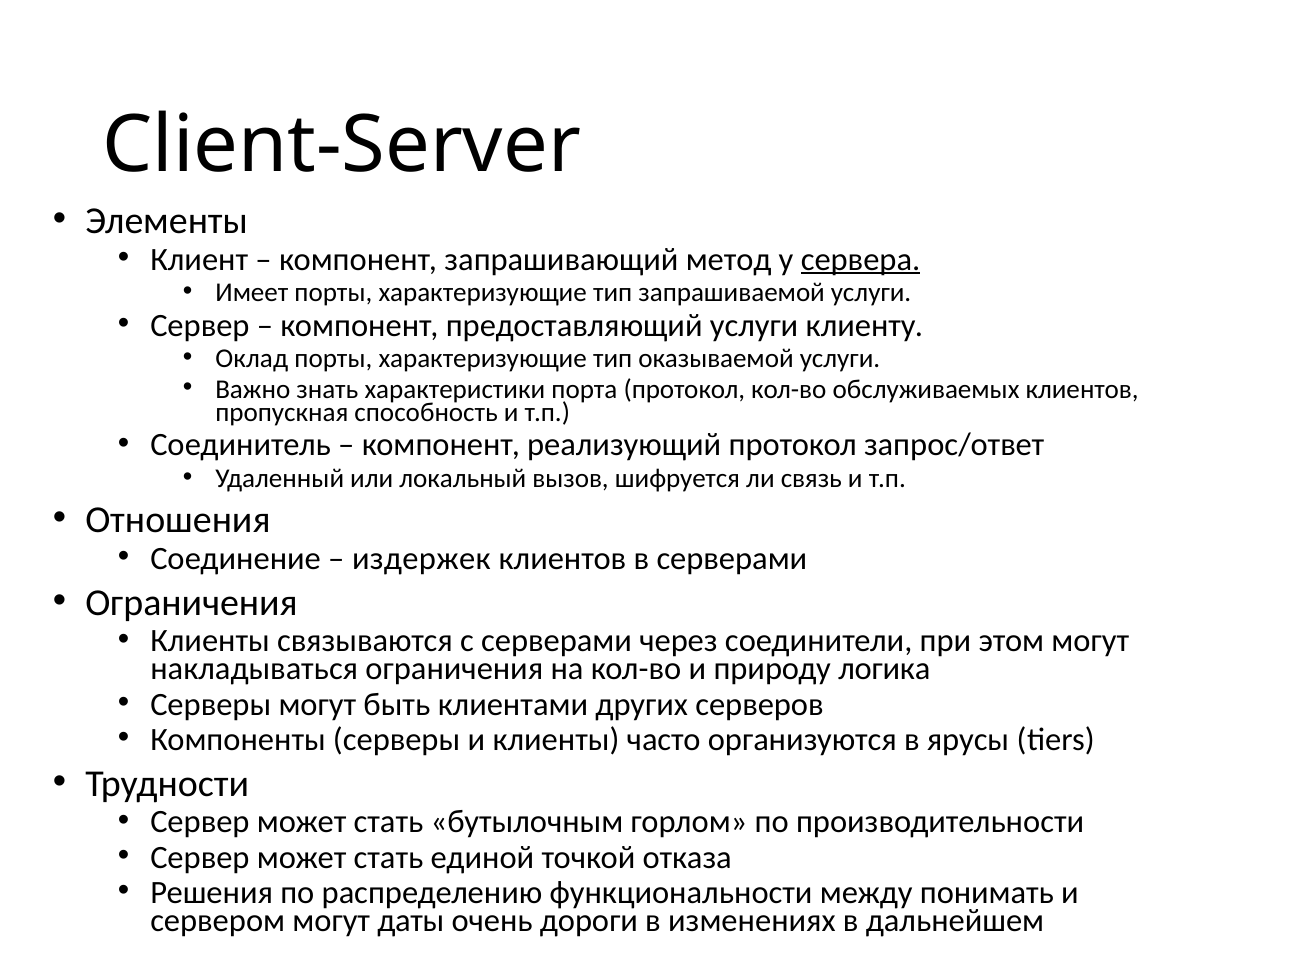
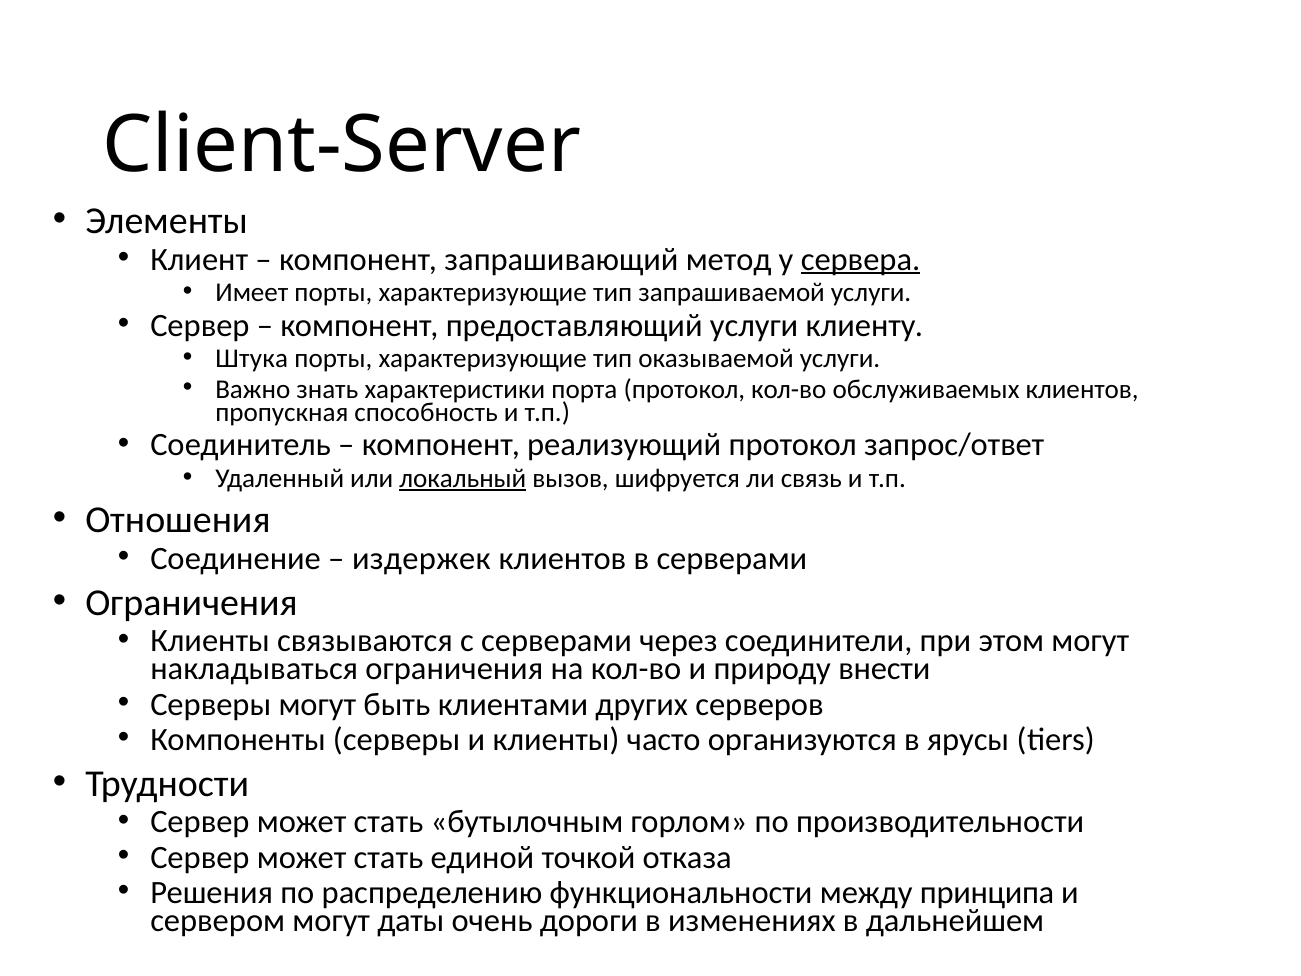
Оклад: Оклад -> Штука (252, 359)
локальный underline: none -> present (463, 478)
логика: логика -> внести (884, 669)
понимать: понимать -> принципа (987, 893)
